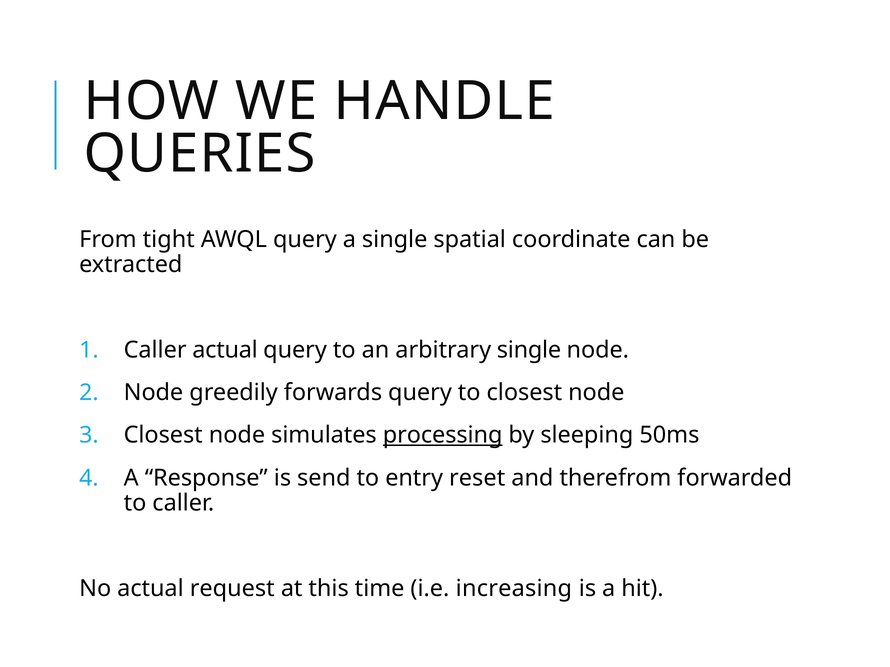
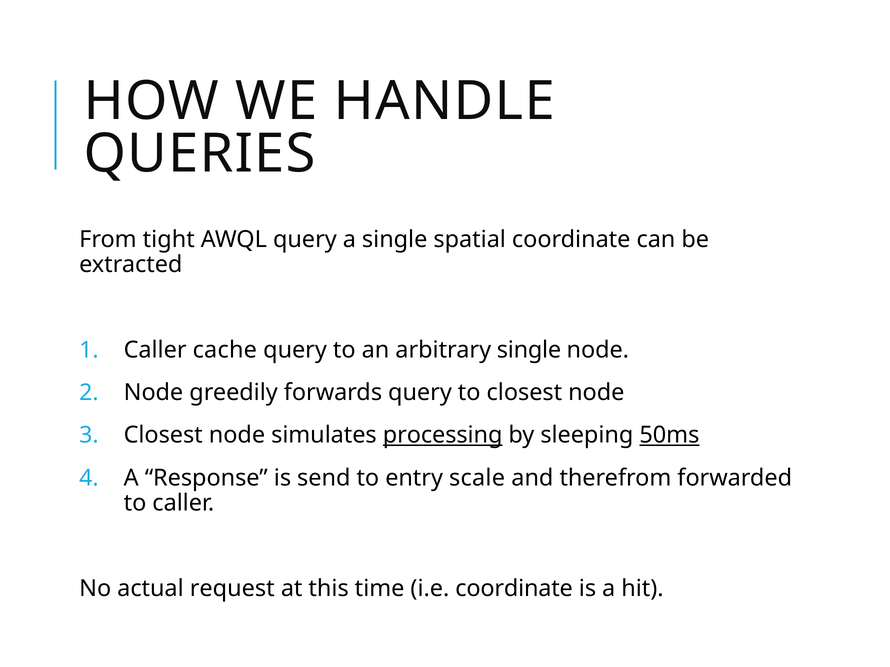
Caller actual: actual -> cache (225, 350)
50ms underline: none -> present (669, 436)
reset: reset -> scale (477, 478)
i.e increasing: increasing -> coordinate (514, 589)
